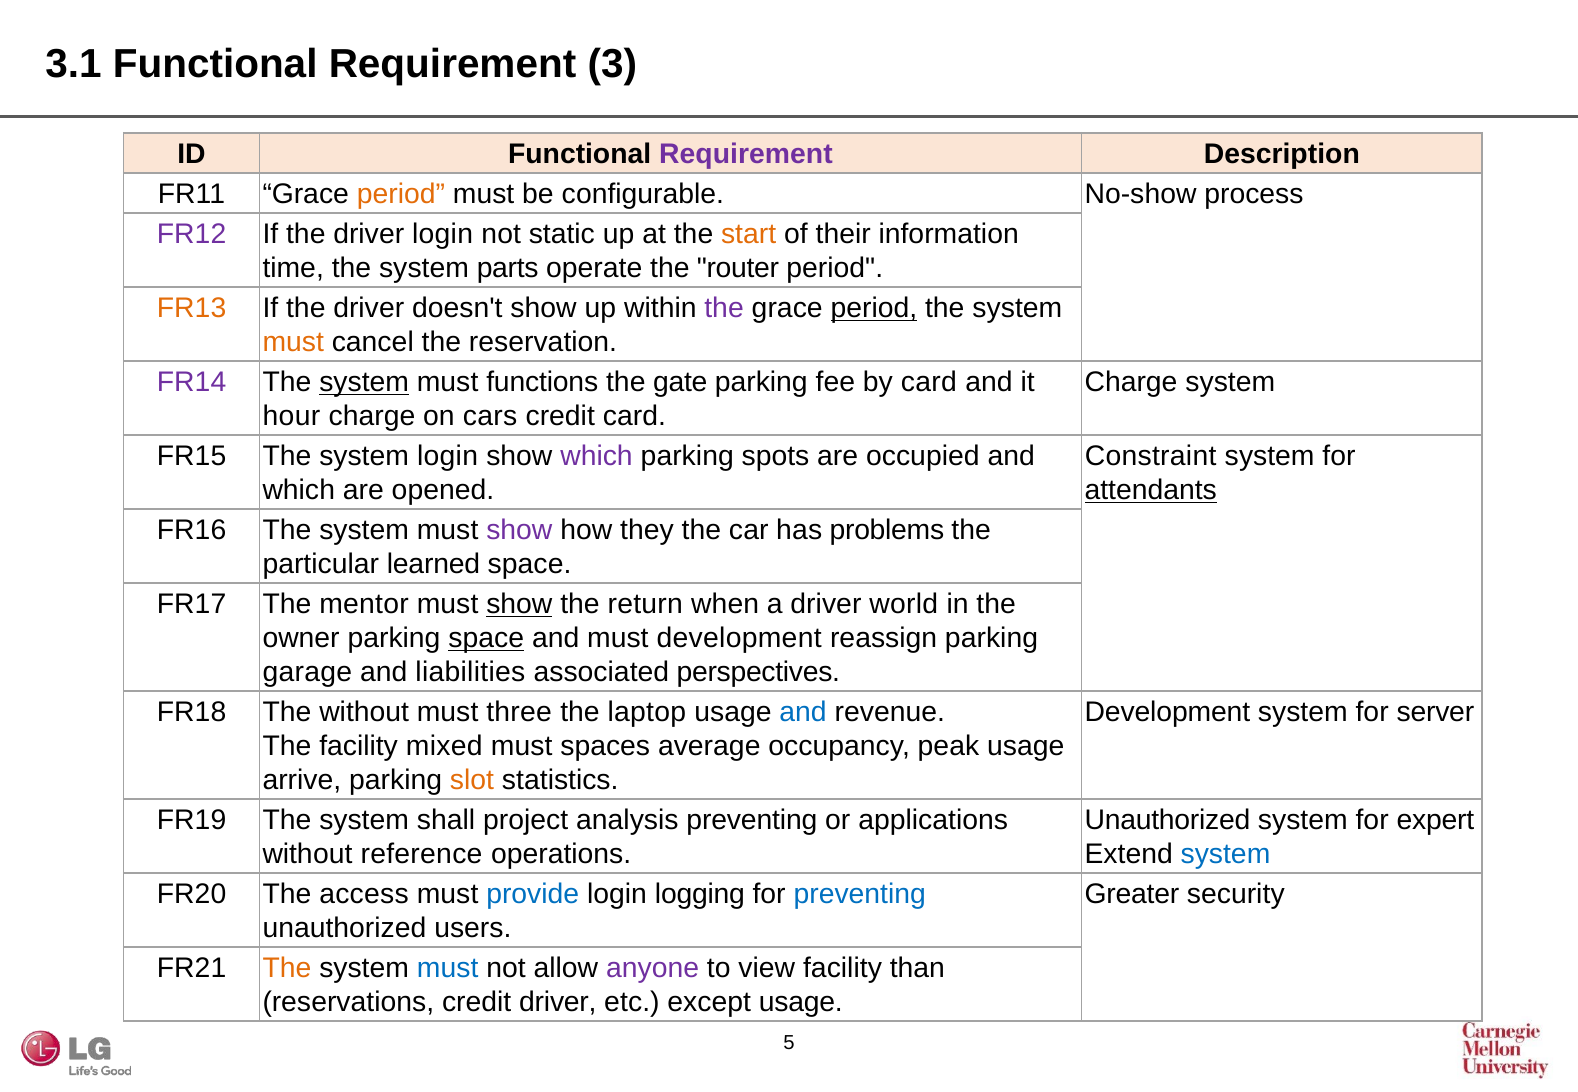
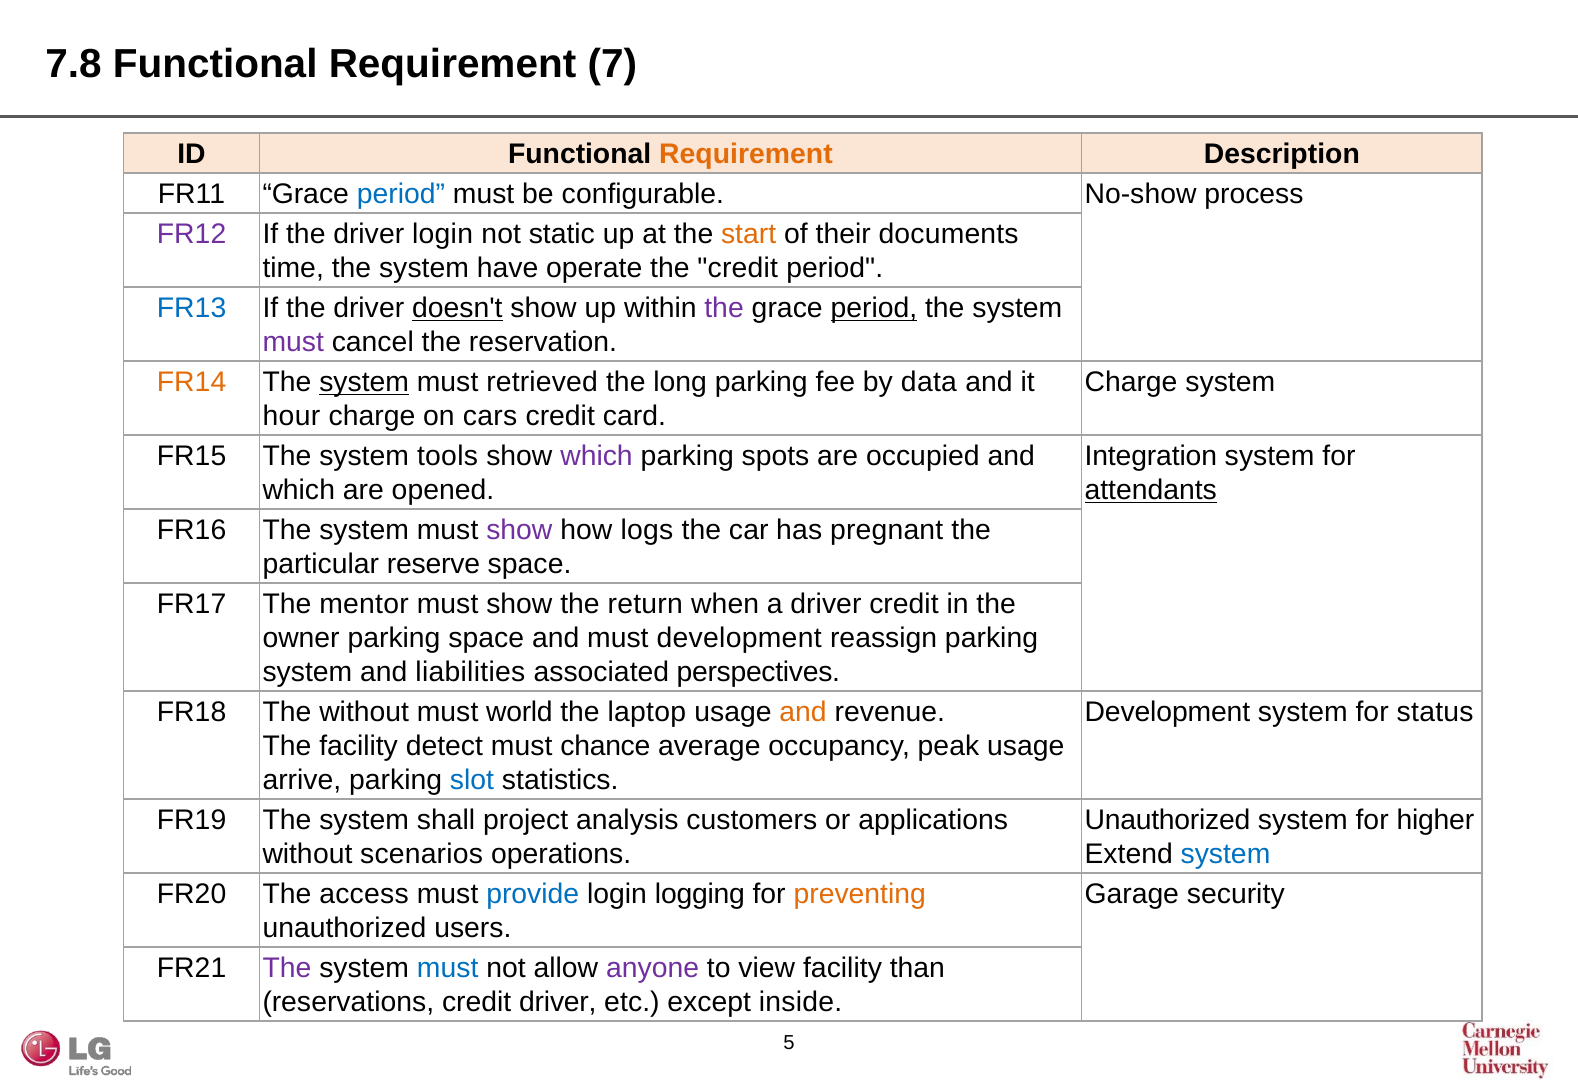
3.1: 3.1 -> 7.8 (74, 64)
3: 3 -> 7 (612, 64)
Requirement colour: purple -> orange (746, 154)
period colour: orange -> blue (401, 194)
information: information -> documents (949, 234)
parts: parts -> have (508, 268)
the router: router -> credit (738, 268)
FR13 colour: orange -> blue (192, 309)
doesn't underline: none -> present (457, 309)
must colour: orange -> purple (293, 343)
FR14 colour: purple -> orange (192, 383)
functions: functions -> retrieved (542, 383)
gate: gate -> long (680, 383)
by card: card -> data (929, 383)
system login: login -> tools (448, 457)
Constraint: Constraint -> Integration (1151, 457)
they: they -> logs (647, 531)
problems: problems -> pregnant (887, 531)
learned: learned -> reserve (433, 565)
show underline: present -> none (519, 605)
driver world: world -> credit (904, 605)
space underline: present -> none (486, 639)
garage: garage -> system (307, 673)
three: three -> world (519, 713)
and colour: blue -> orange (803, 713)
server: server -> status (1435, 713)
mixed: mixed -> detect (444, 747)
spaces: spaces -> chance (605, 747)
slot colour: orange -> blue (472, 781)
analysis preventing: preventing -> customers (752, 821)
expert: expert -> higher (1435, 821)
reference: reference -> scenarios (422, 855)
preventing colour: blue -> orange (860, 895)
Greater: Greater -> Garage (1132, 895)
The colour: orange -> purple (287, 969)
except usage: usage -> inside (801, 1003)
